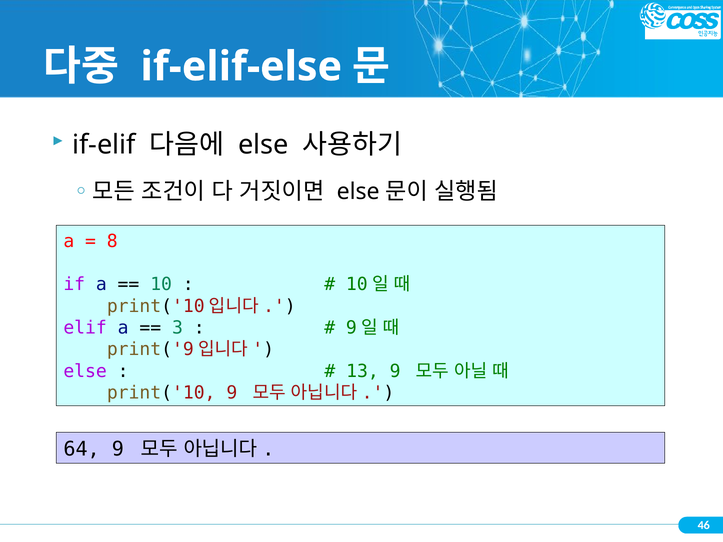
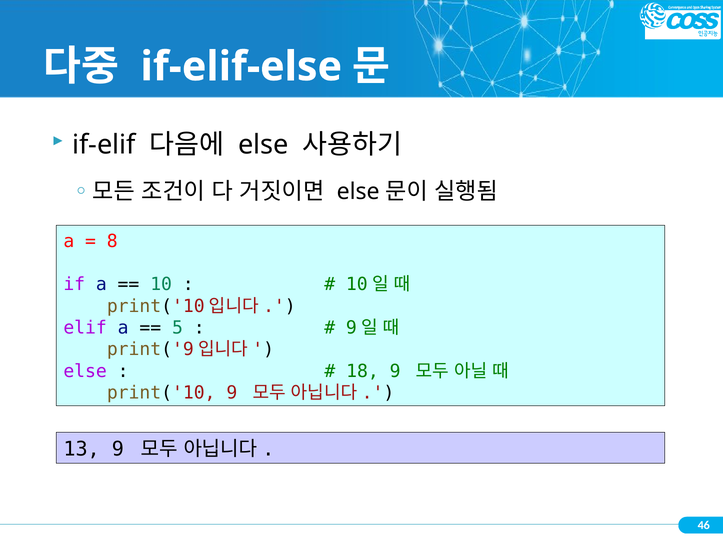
3: 3 -> 5 (178, 328)
13: 13 -> 18 (363, 371)
64: 64 -> 13 (82, 449)
